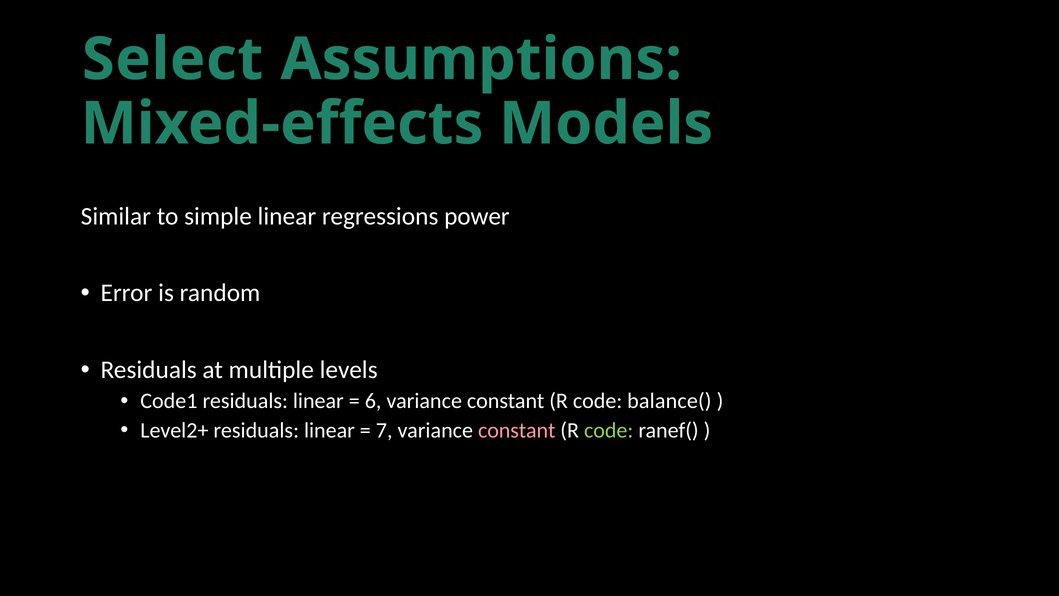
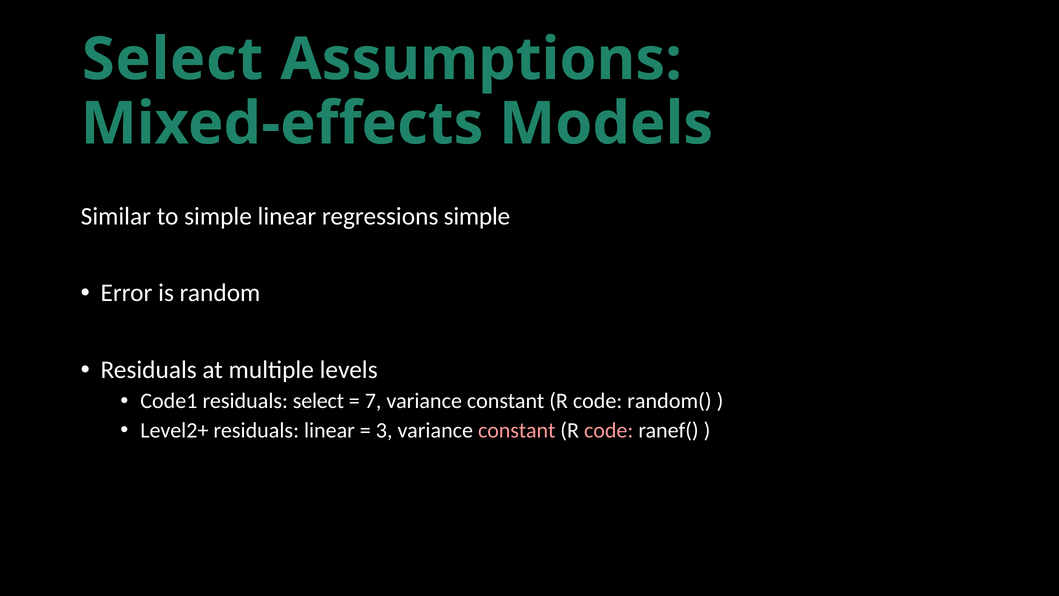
regressions power: power -> simple (477, 216)
linear: linear -> select (318, 401)
6: 6 -> 7 (373, 401)
balance(: balance( -> random( (669, 401)
7: 7 -> 3 (384, 430)
code colour: light green -> pink (609, 430)
